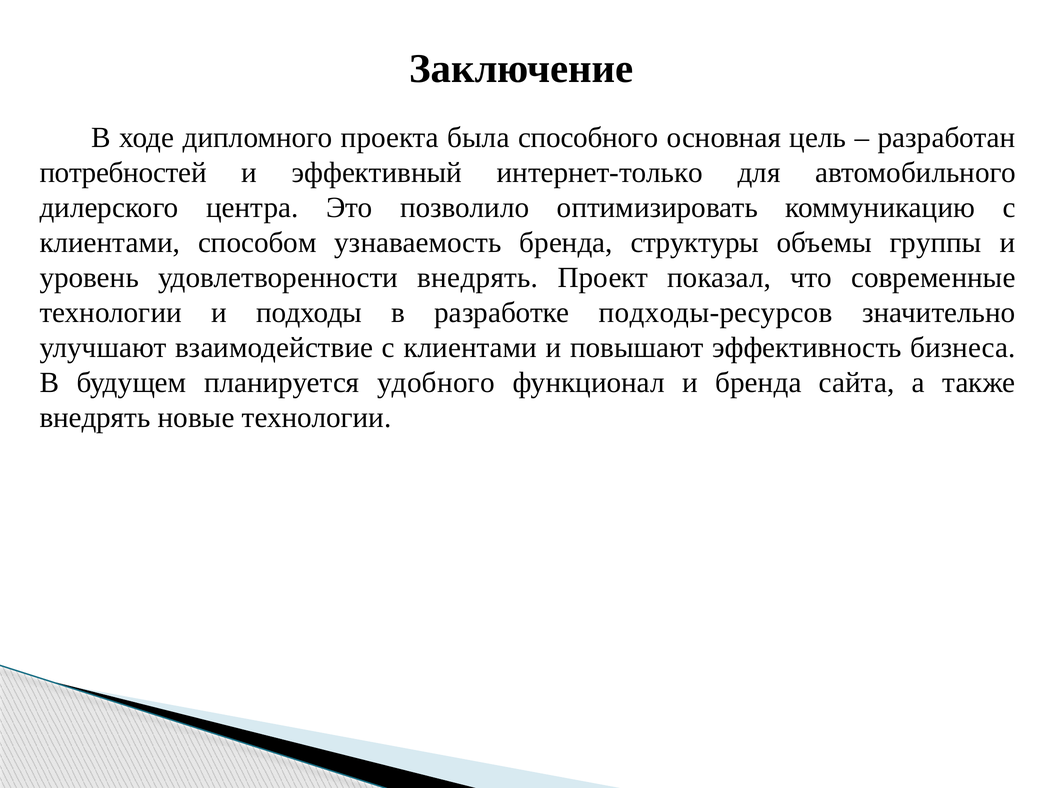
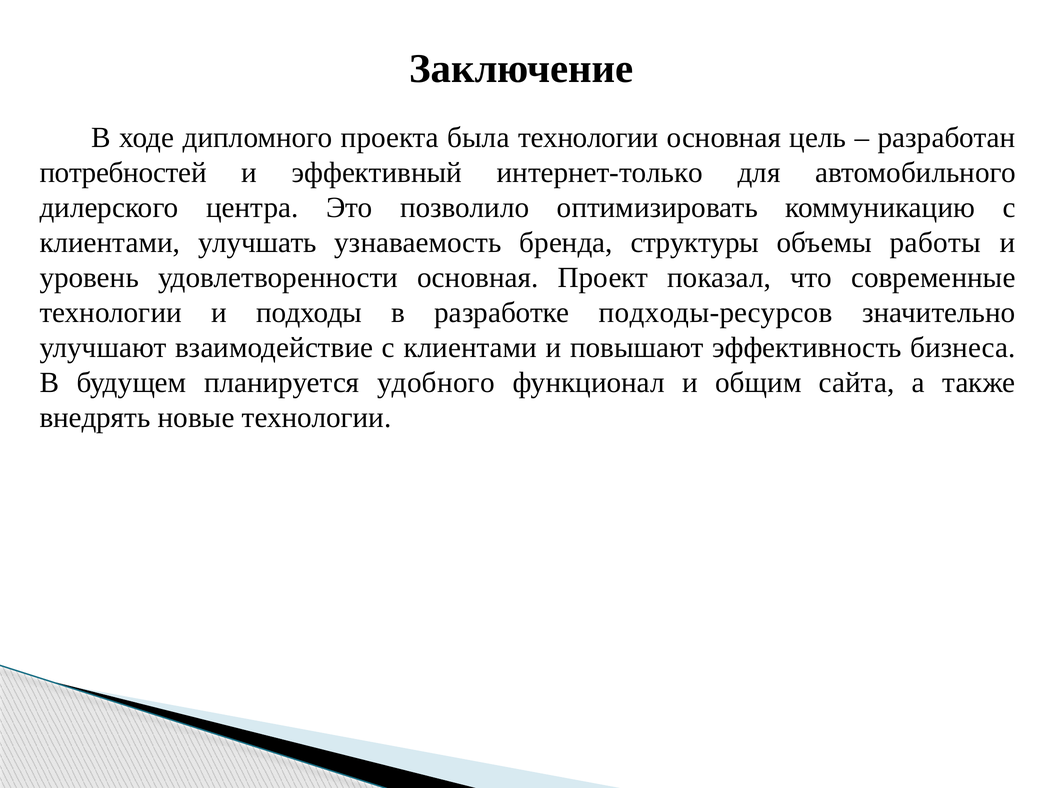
была способного: способного -> технологии (588, 137)
способом: способом -> улучшать (257, 243)
группы: группы -> работы (935, 243)
удовлетворенности внедрять: внедрять -> основная (478, 278)
и бренда: бренда -> общим (758, 383)
